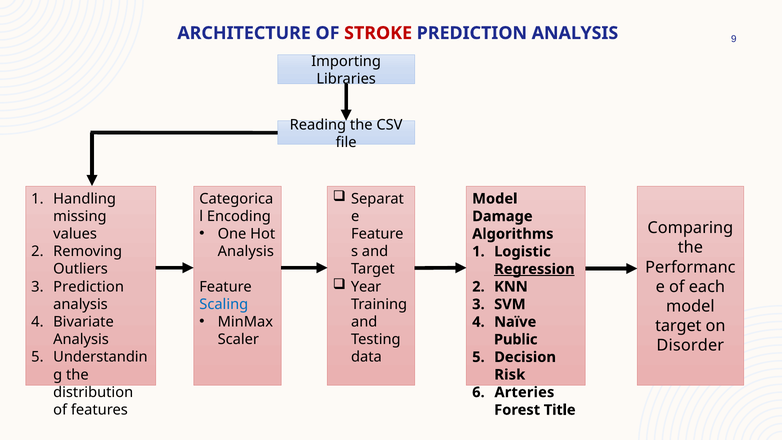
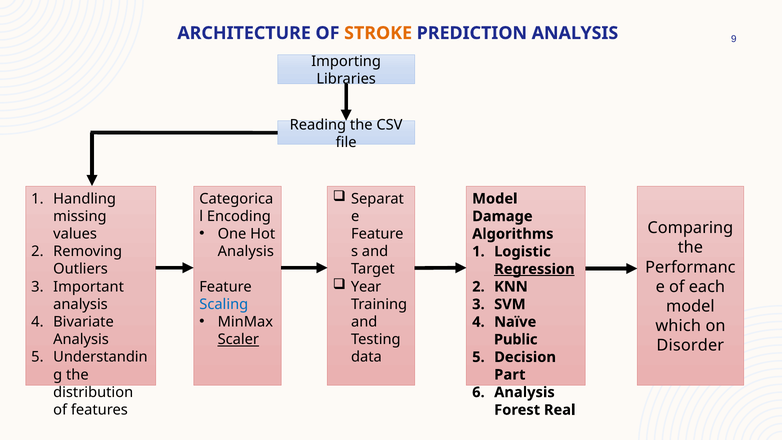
STROKE colour: red -> orange (378, 33)
Prediction: Prediction -> Important (89, 287)
target: target -> which (678, 326)
Scaler underline: none -> present (238, 339)
Risk: Risk -> Part (510, 375)
Arteries: Arteries -> Analysis (524, 392)
Title: Title -> Real (560, 410)
